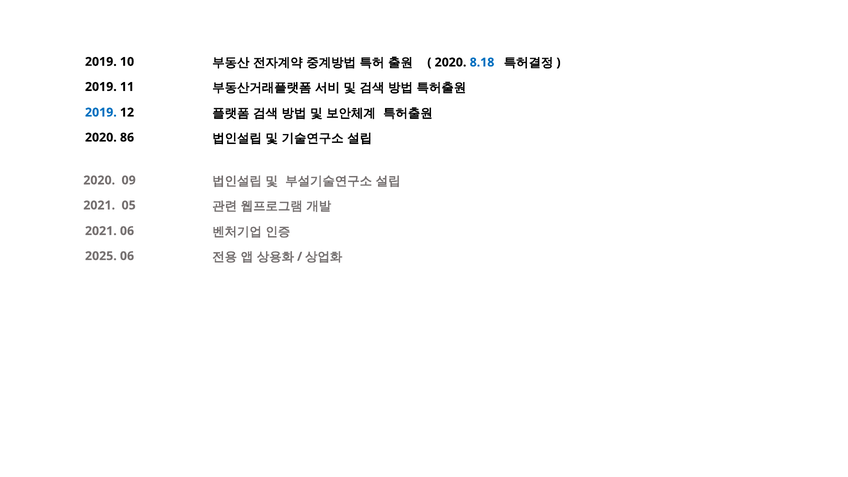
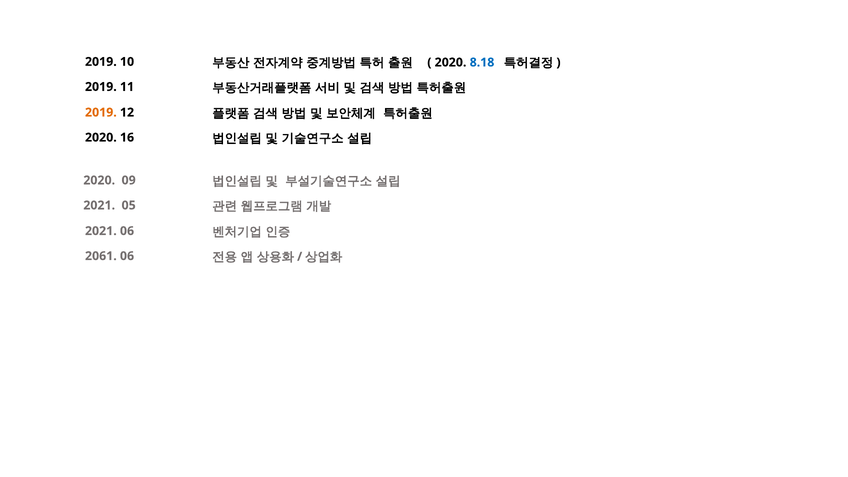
2019 colour: blue -> orange (101, 112)
86: 86 -> 16 (127, 137)
2025: 2025 -> 2061 (101, 256)
